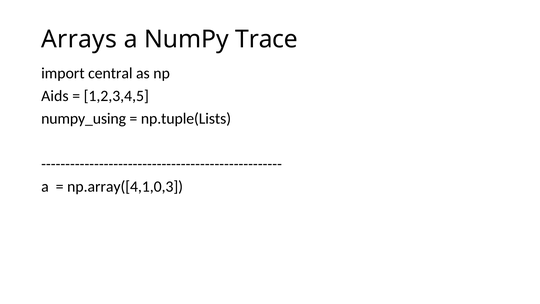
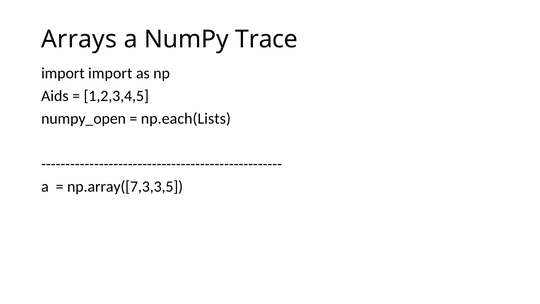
import central: central -> import (110, 73)
numpy_using: numpy_using -> numpy_open (84, 119)
np.tuple(Lists: np.tuple(Lists -> np.each(Lists (186, 119)
np.array([4,1,0,3: np.array([4,1,0,3 -> np.array([7,3,3,5 (125, 186)
